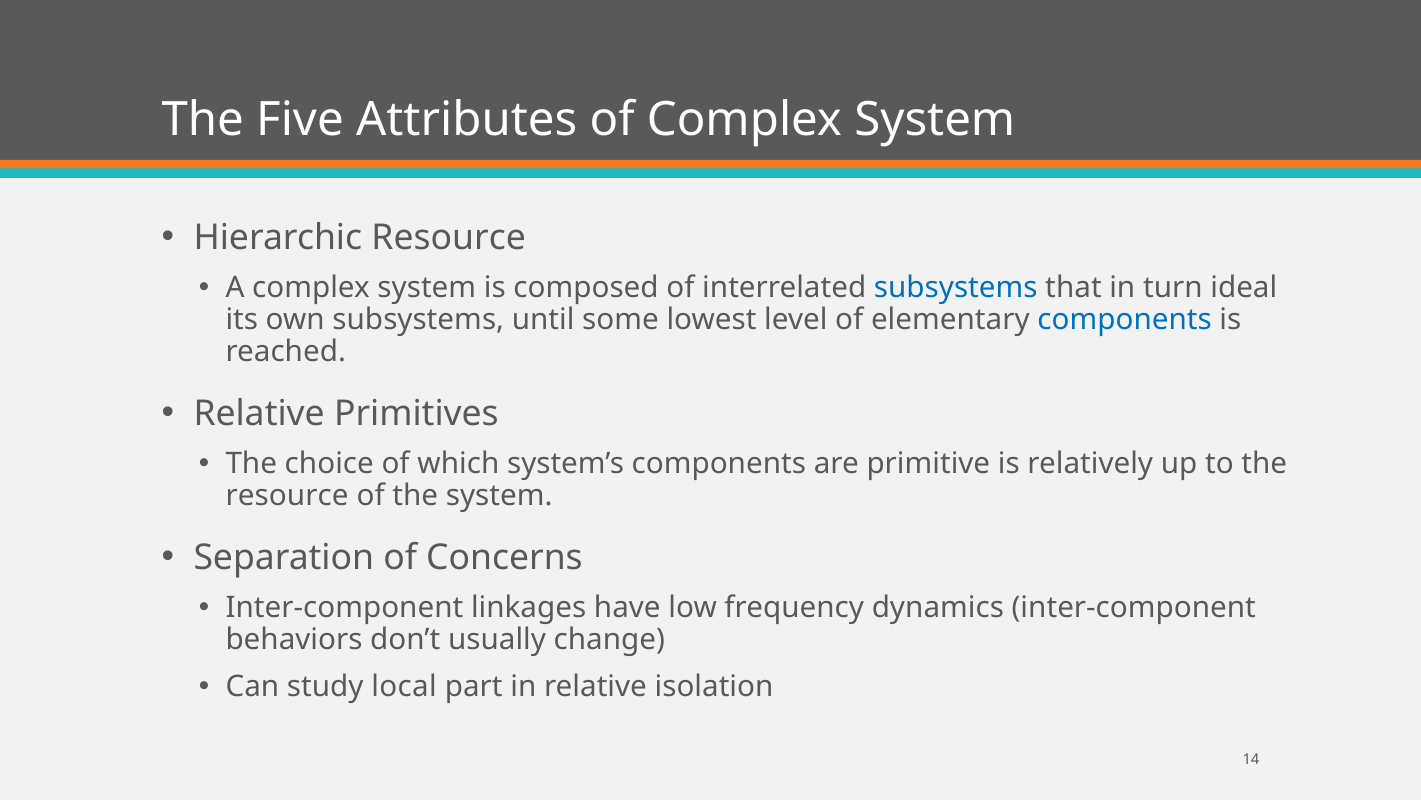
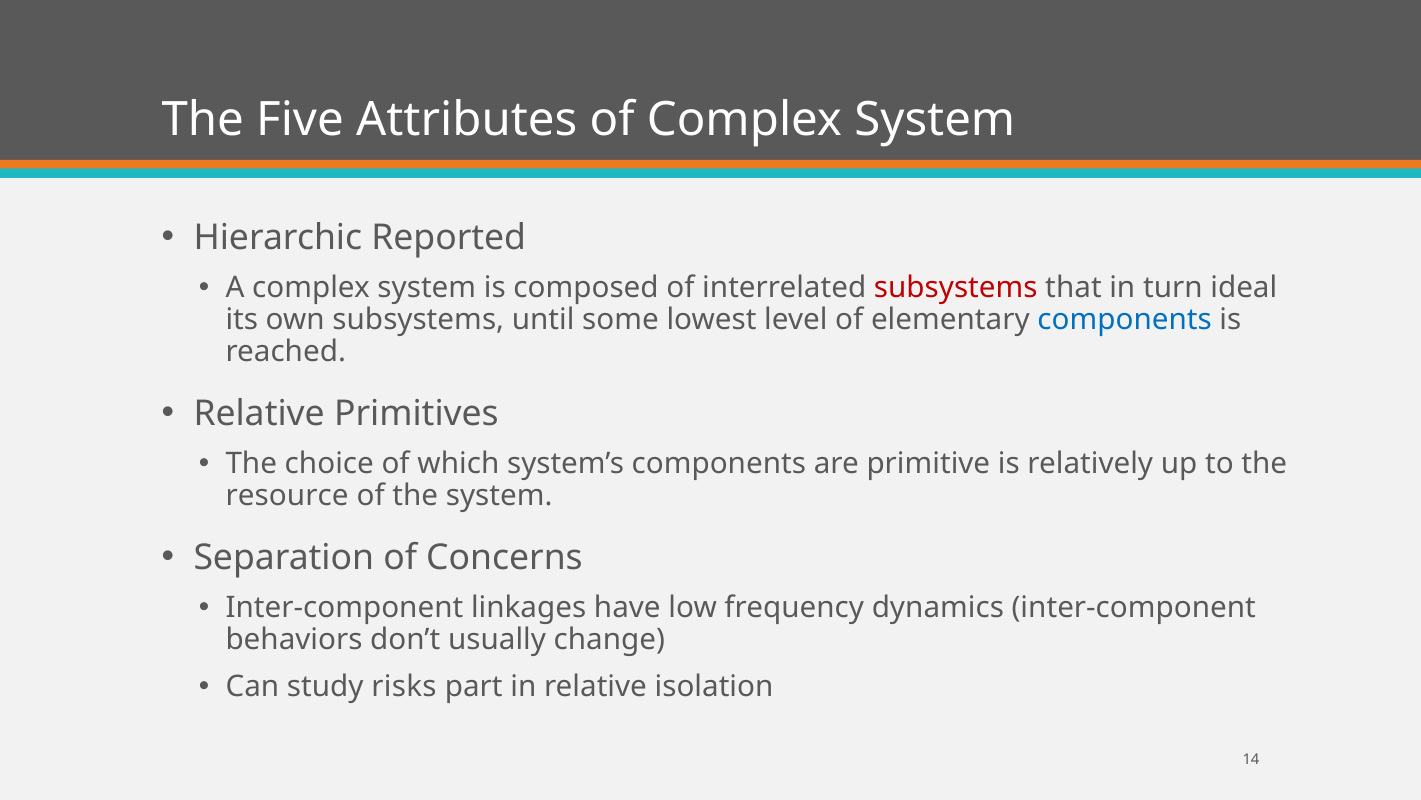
Hierarchic Resource: Resource -> Reported (449, 237)
subsystems colour: blue -> red (956, 287)
local: local -> risks (404, 686)
